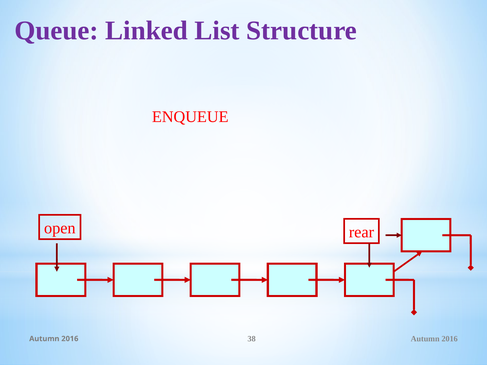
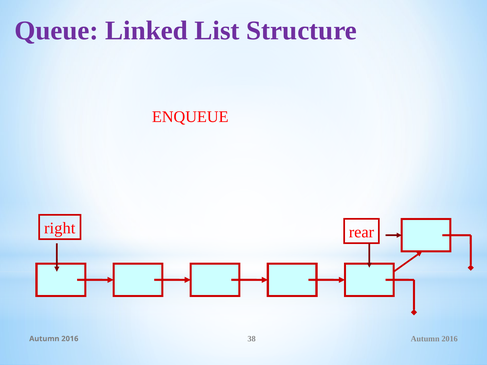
open: open -> right (60, 228)
